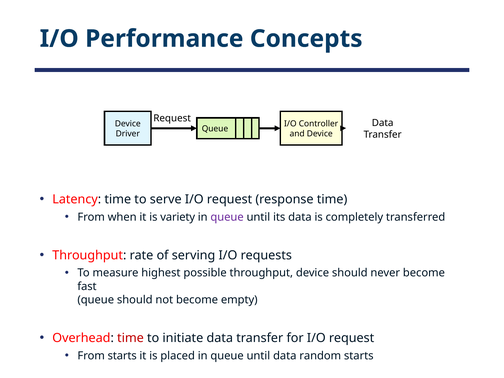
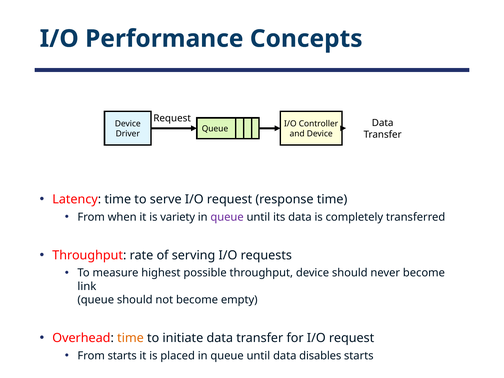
fast: fast -> link (87, 286)
time colour: red -> orange (130, 338)
random: random -> disables (320, 356)
